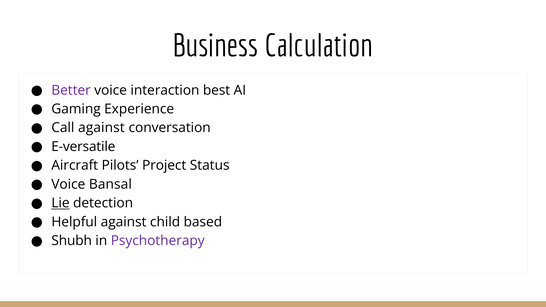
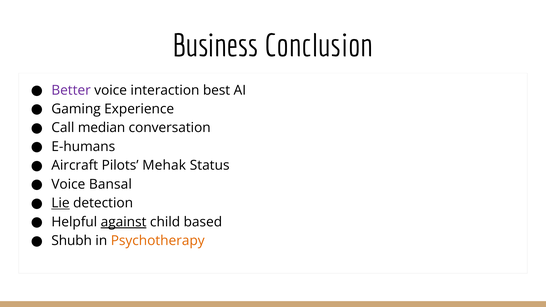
Calculation: Calculation -> Conclusion (319, 46)
Call against: against -> median (102, 128)
E-versatile: E-versatile -> E-humans (83, 147)
Project: Project -> Mehak (164, 166)
against underline: none -> present (124, 222)
Psychotherapy colour: purple -> orange (158, 241)
